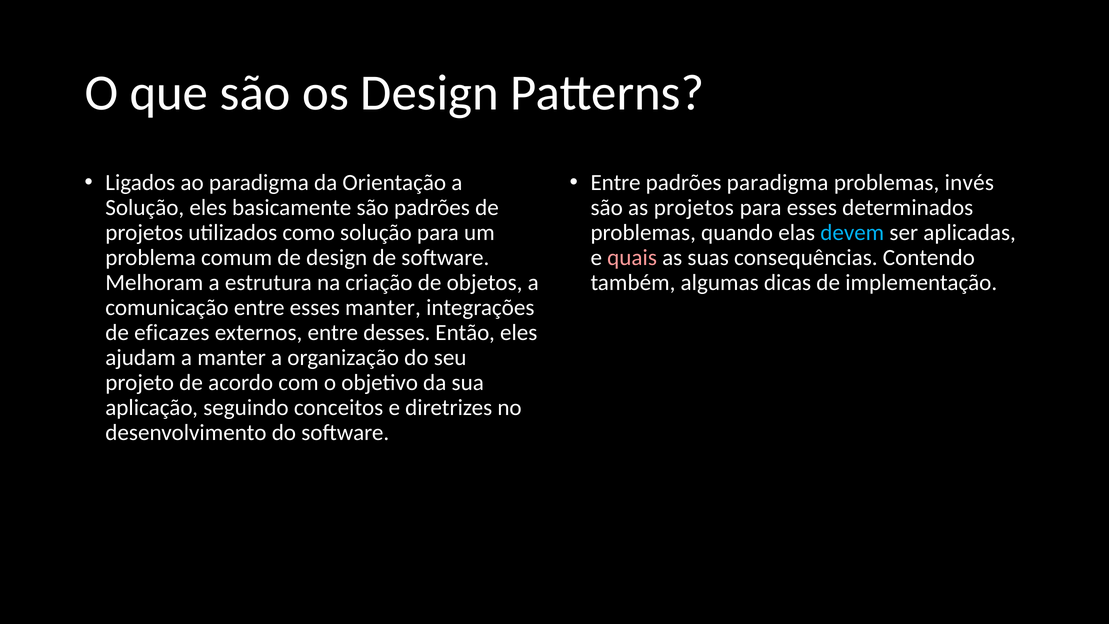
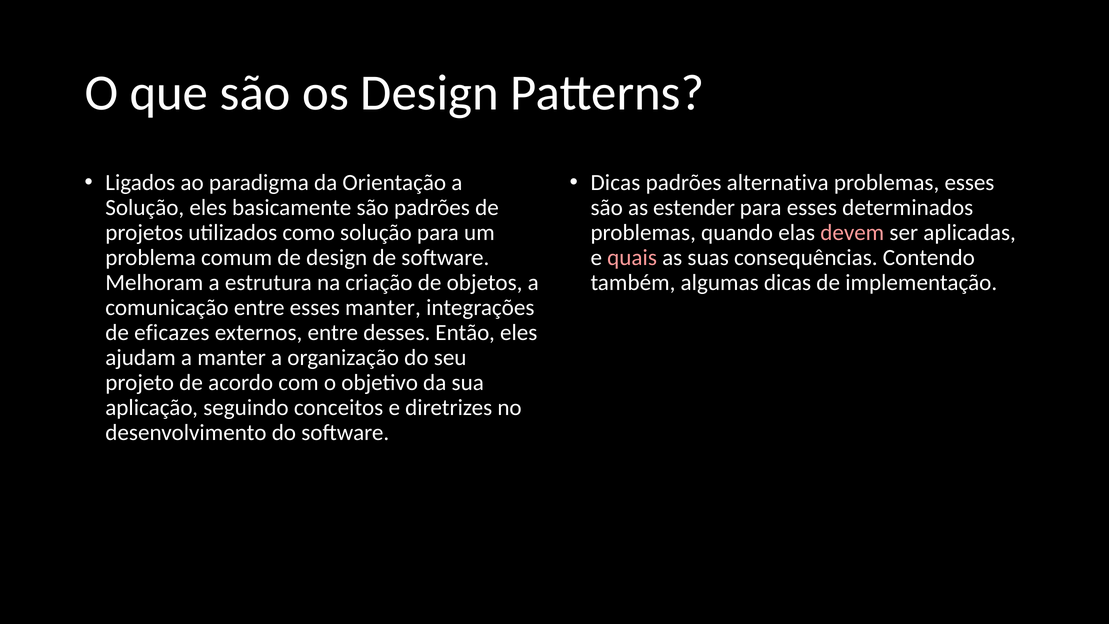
Entre: Entre -> Dicas (615, 183)
padrões paradigma: paradigma -> alternativa (778, 183)
problemas invés: invés -> esses (969, 183)
as projetos: projetos -> estender (694, 208)
devem colour: light blue -> pink (852, 233)
